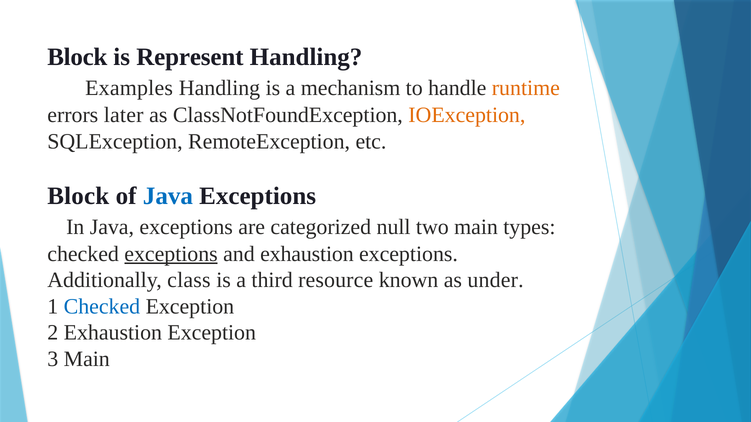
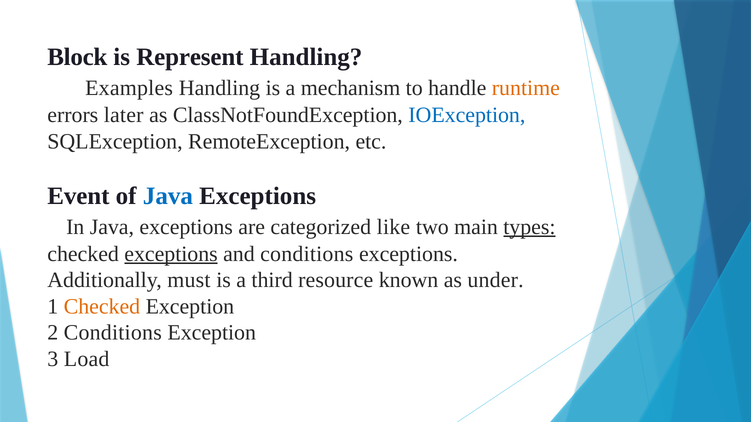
IOException colour: orange -> blue (467, 115)
Block: Block -> Event (78, 196)
null: null -> like (393, 227)
types underline: none -> present (529, 227)
and exhaustion: exhaustion -> conditions (307, 254)
class: class -> must (189, 280)
Checked colour: blue -> orange (102, 307)
2 Exhaustion: Exhaustion -> Conditions (113, 333)
3 Main: Main -> Load (87, 359)
